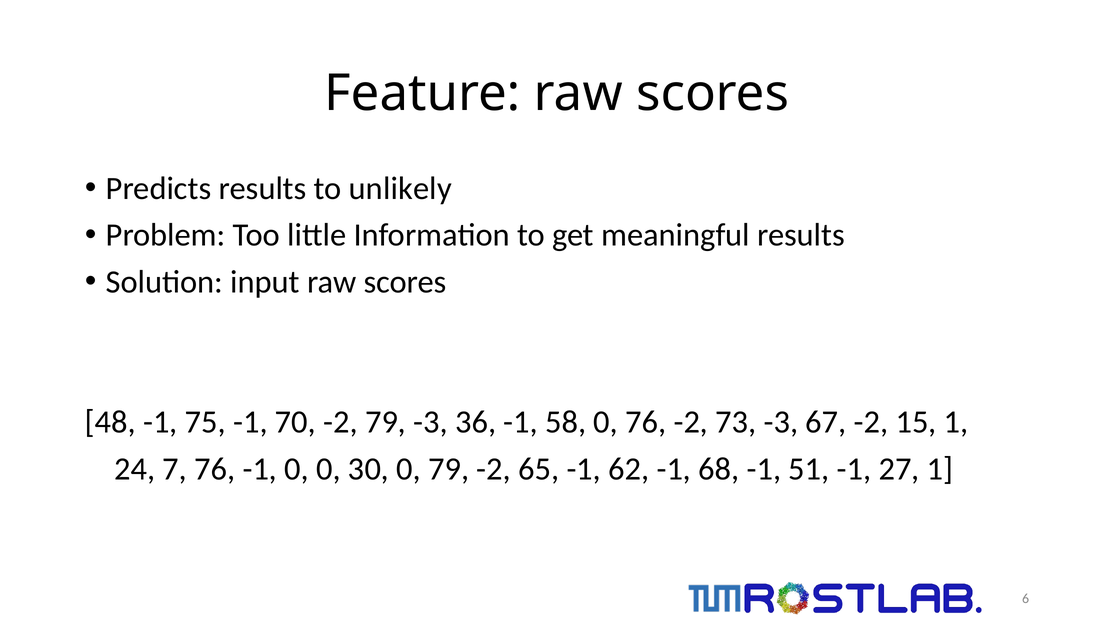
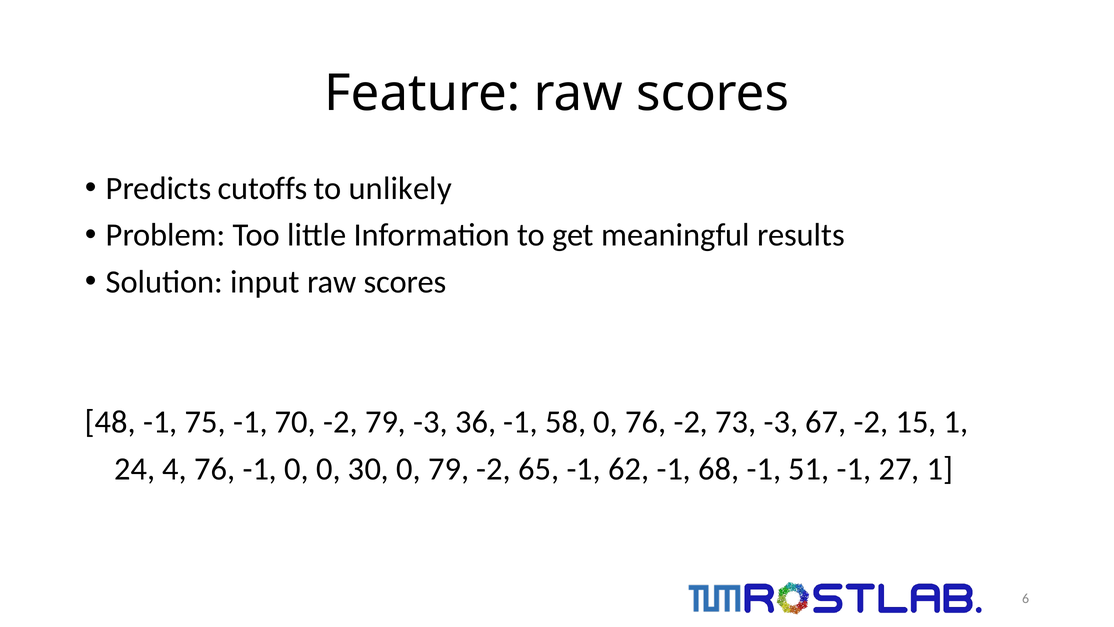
Predicts results: results -> cutoffs (263, 188)
7: 7 -> 4 (175, 469)
